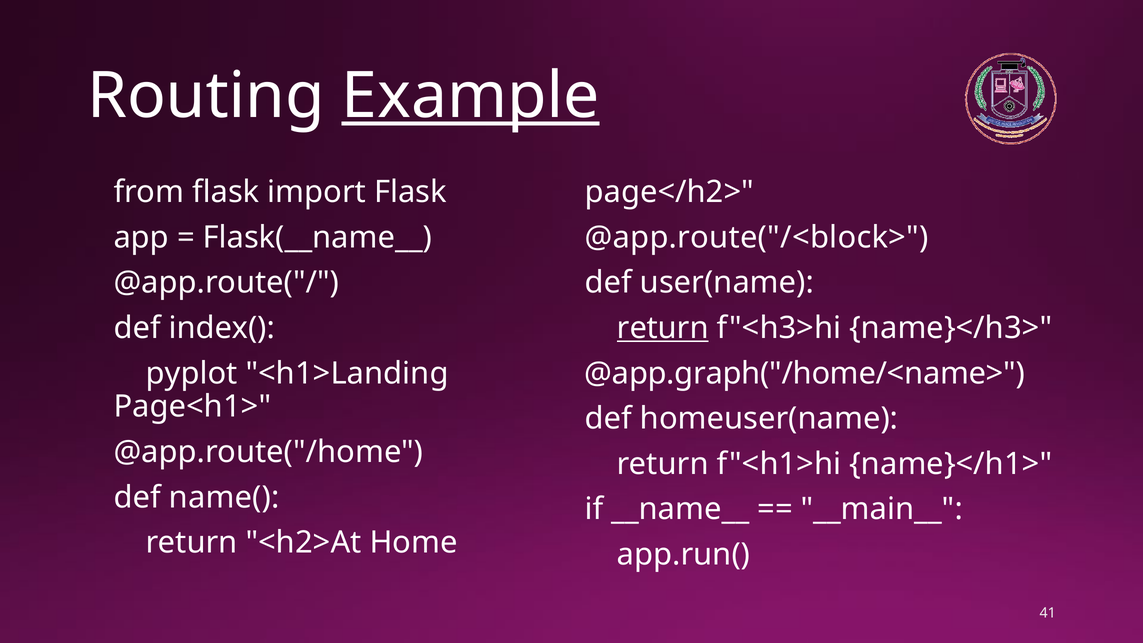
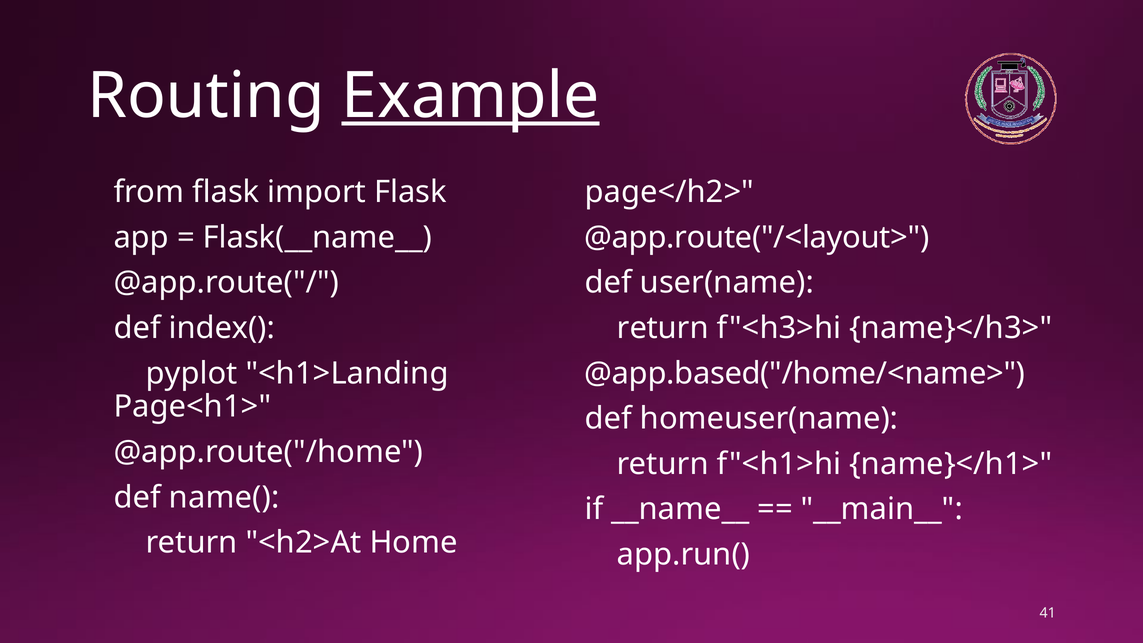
@app.route("/<block>: @app.route("/<block> -> @app.route("/<layout> (757, 237)
return underline: present -> none (663, 328)
@app.graph("/home/<name>: @app.graph("/home/<name> -> @app.based("/home/<name> (805, 373)
